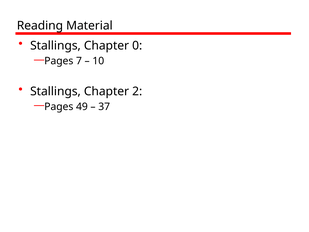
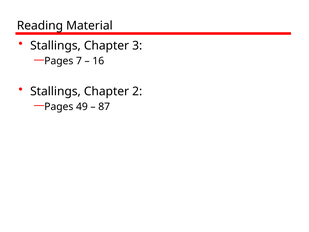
0: 0 -> 3 (137, 46)
10: 10 -> 16 (98, 61)
37: 37 -> 87 (104, 107)
